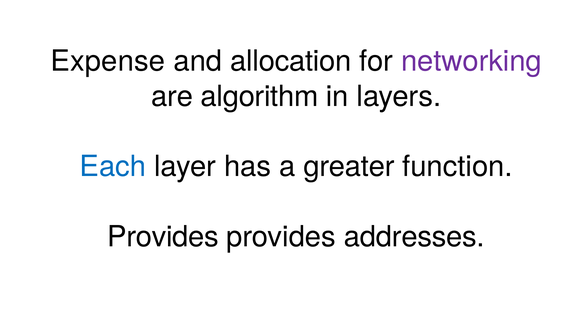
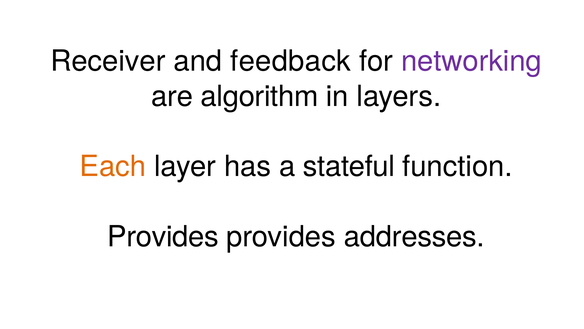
Expense: Expense -> Receiver (108, 61)
allocation: allocation -> feedback (291, 61)
Each colour: blue -> orange (113, 166)
greater: greater -> stateful (349, 166)
